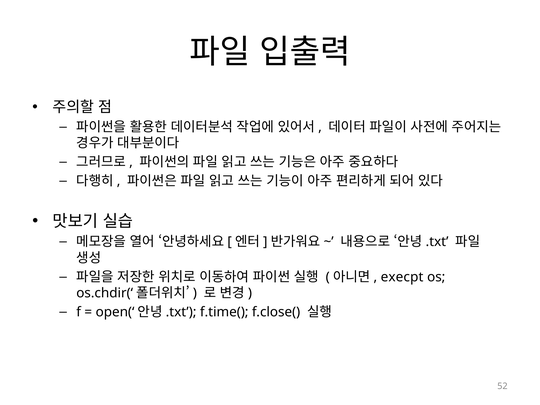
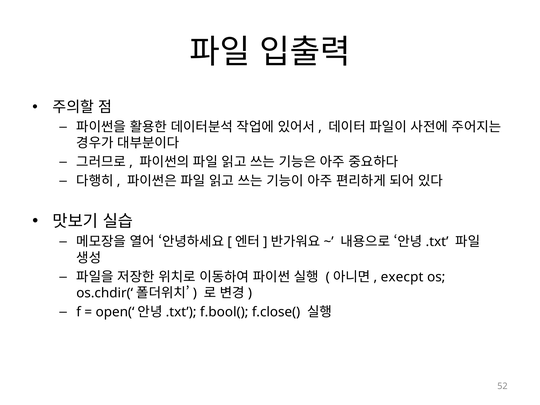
f.time(: f.time( -> f.bool( (224, 312)
